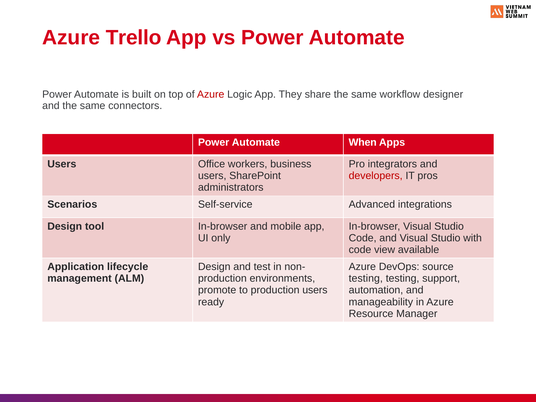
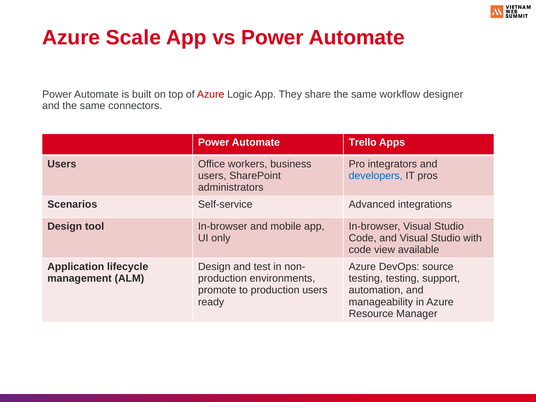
Trello: Trello -> Scale (133, 38)
When: When -> Trello (363, 142)
developers colour: red -> blue (376, 176)
